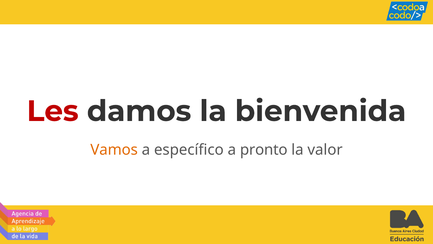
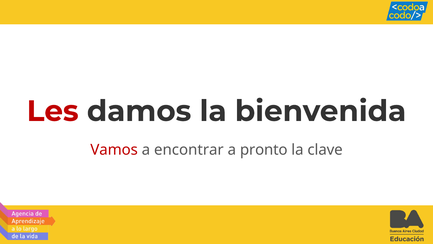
Vamos colour: orange -> red (114, 150)
específico: específico -> encontrar (189, 150)
valor: valor -> clave (325, 150)
